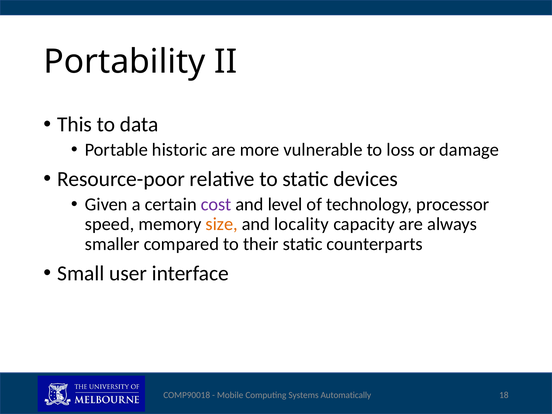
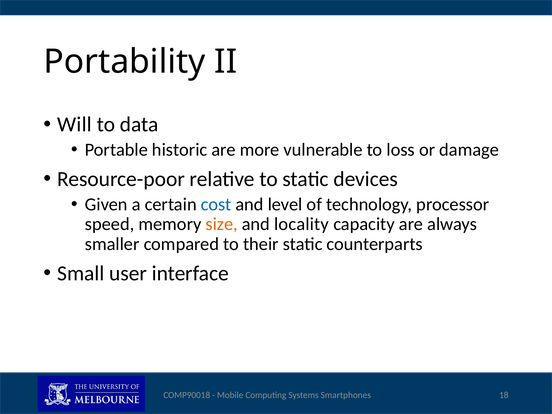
This: This -> Will (74, 124)
cost colour: purple -> blue (216, 204)
Automatically: Automatically -> Smartphones (346, 395)
